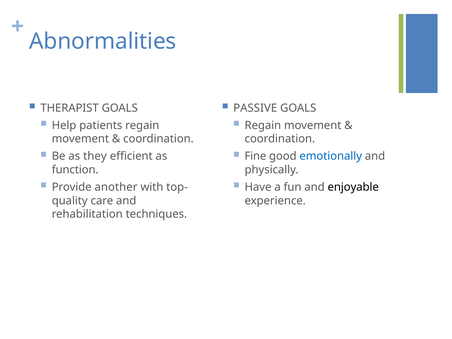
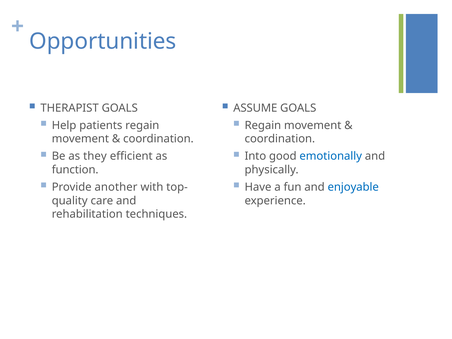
Abnormalities: Abnormalities -> Opportunities (103, 41)
PASSIVE: PASSIVE -> ASSUME (255, 108)
Fine: Fine -> Into (255, 156)
enjoyable colour: black -> blue (353, 187)
